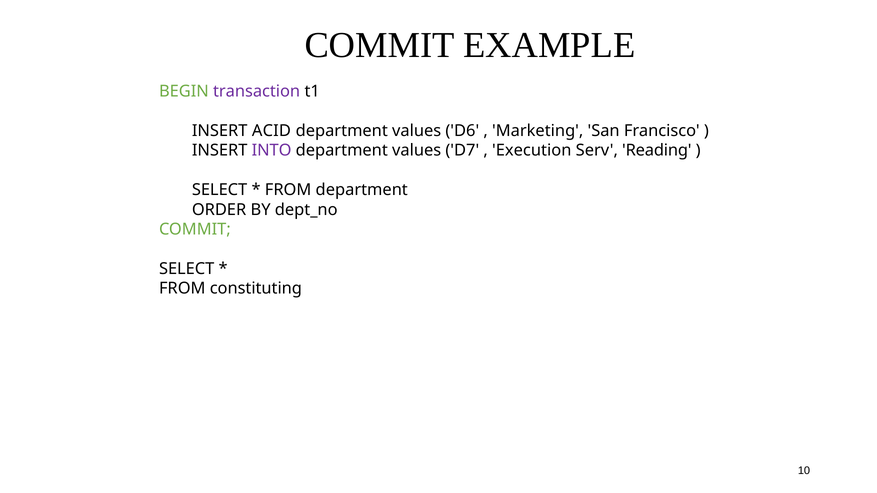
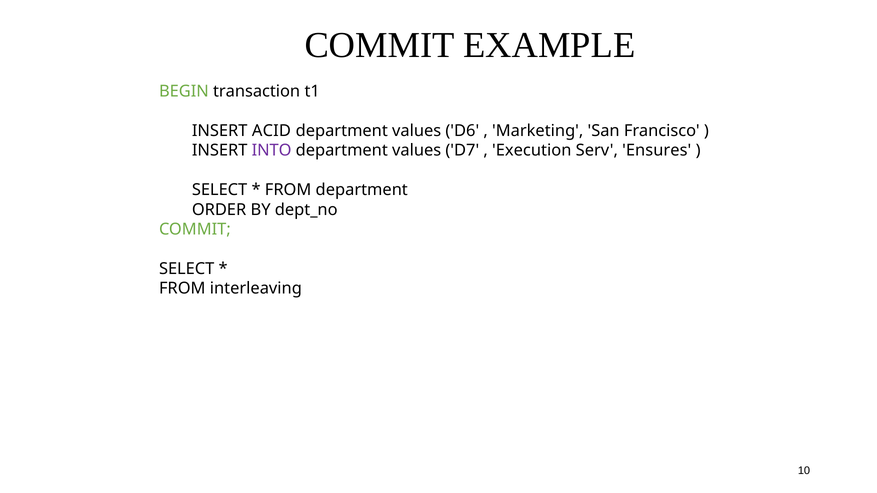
transaction colour: purple -> black (257, 91)
Reading: Reading -> Ensures (657, 151)
constituting: constituting -> interleaving (256, 289)
